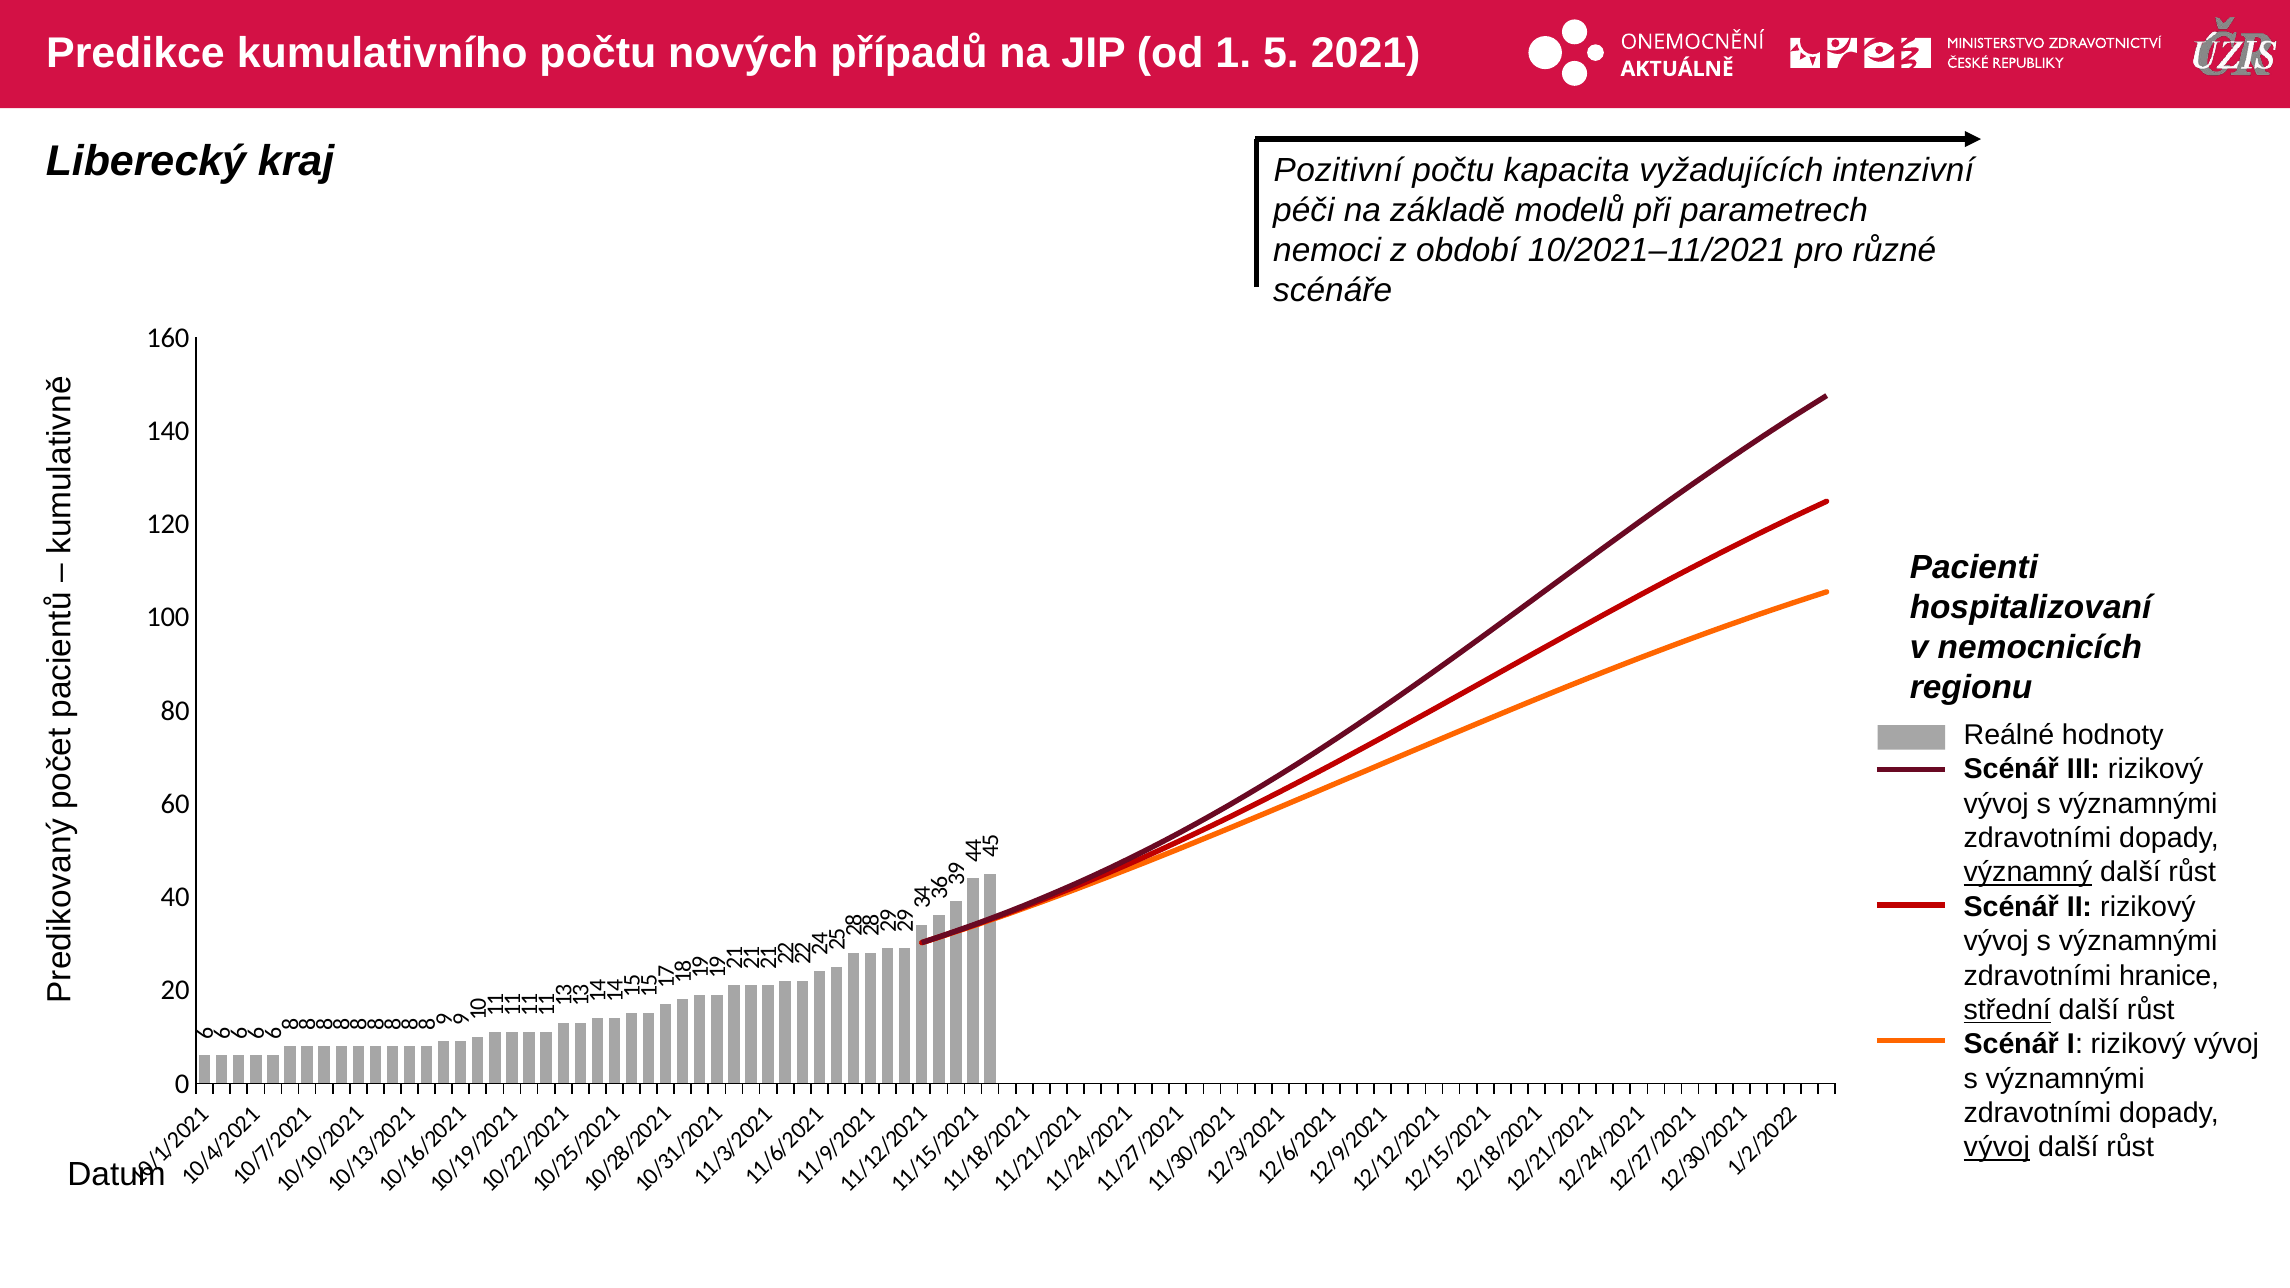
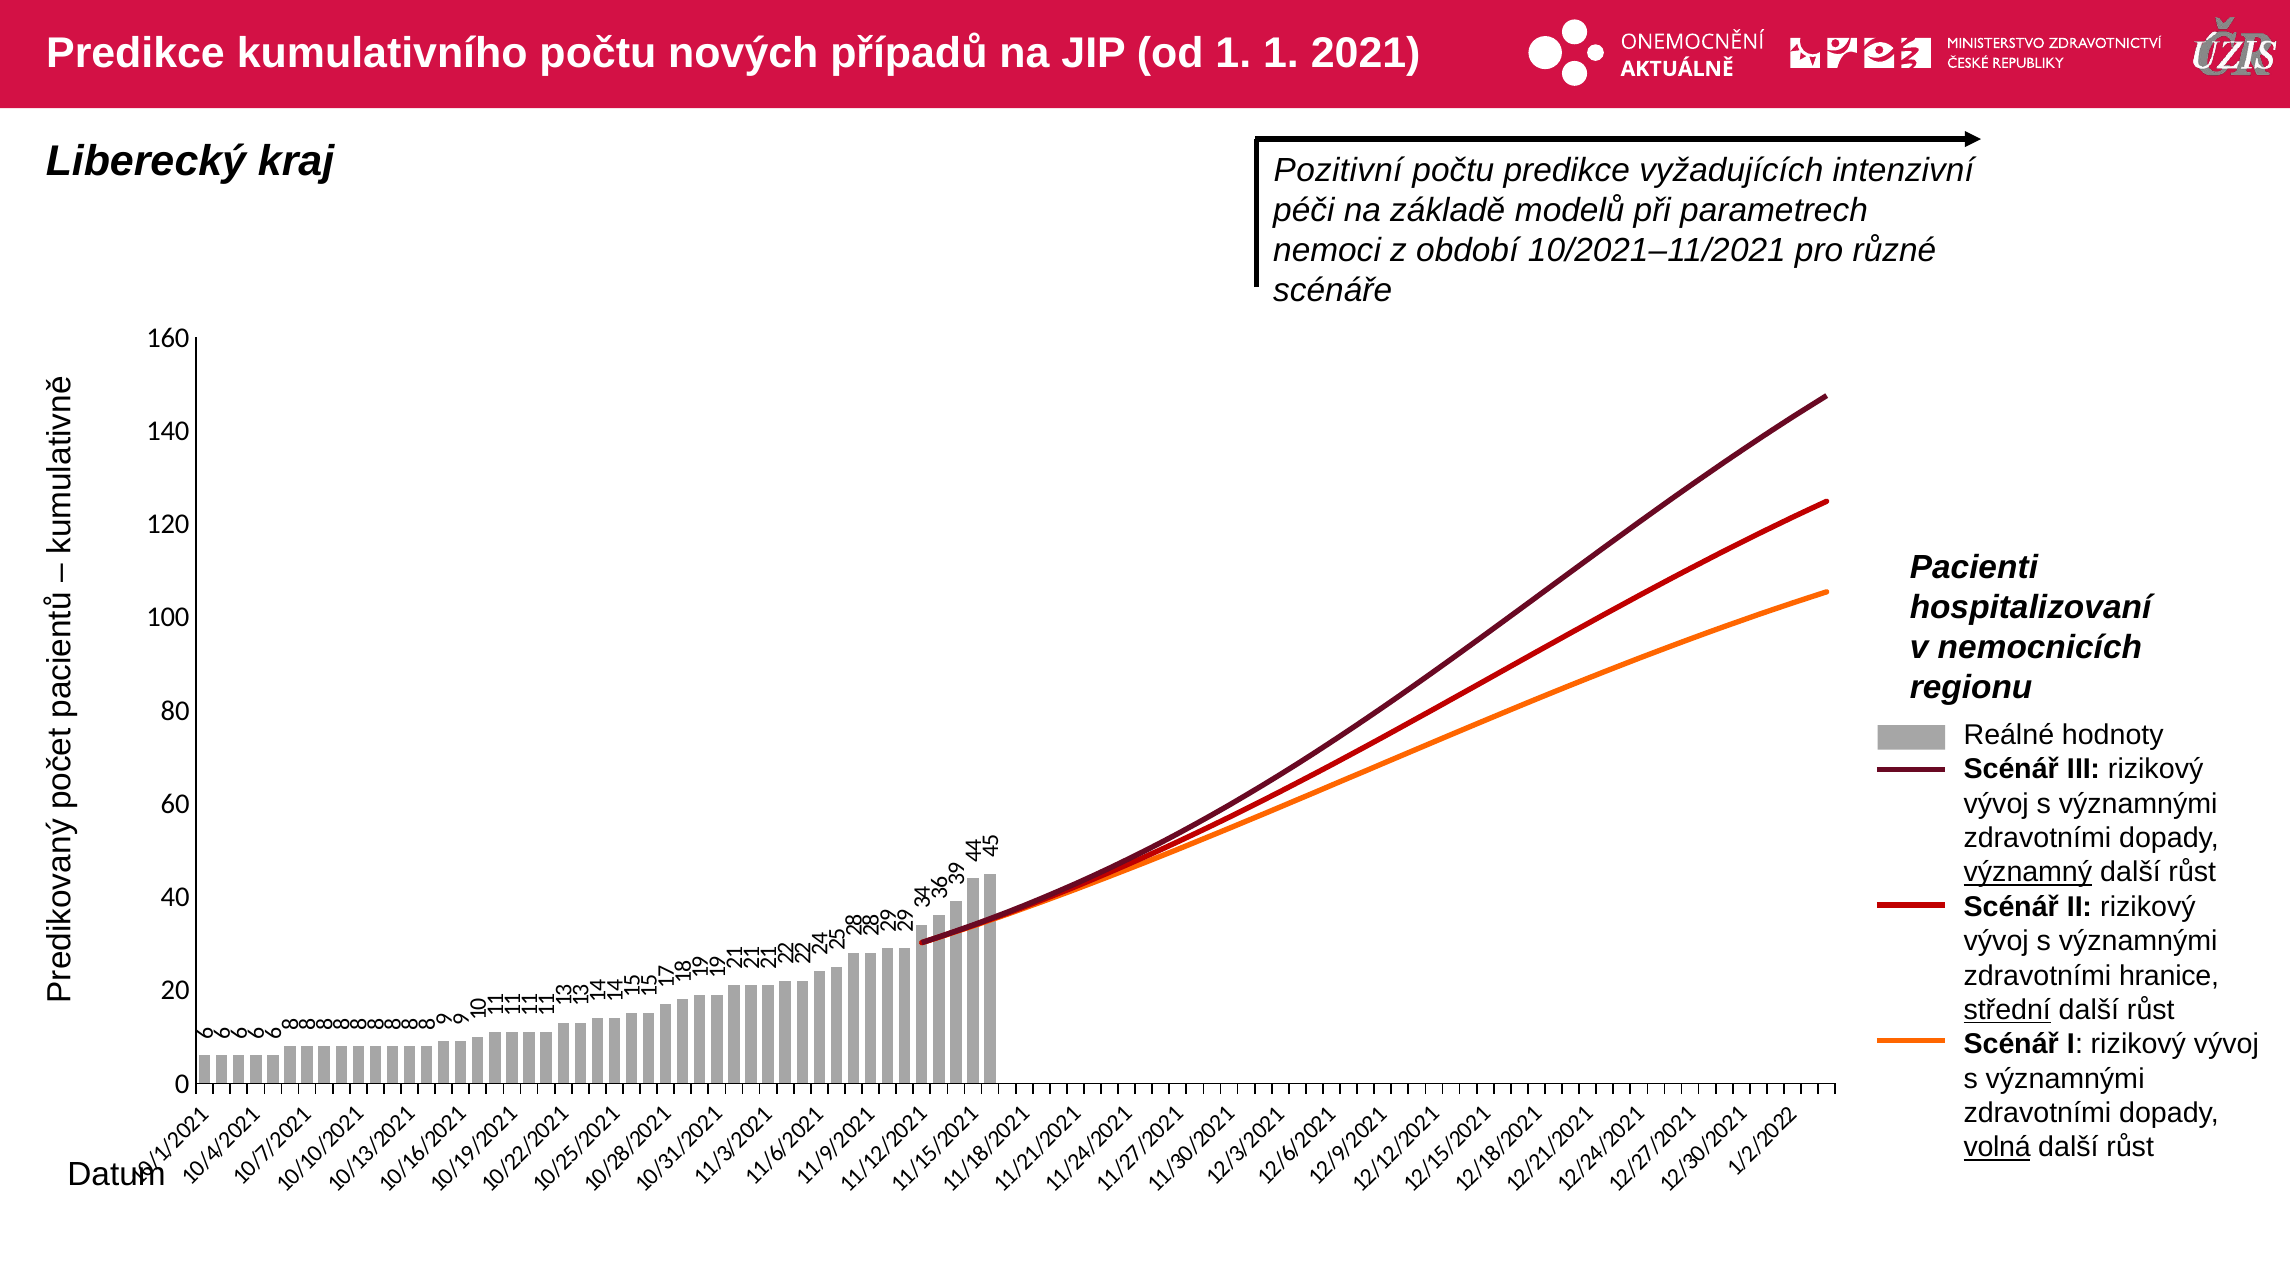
od 1 5: 5 -> 1 (1281, 54)
počtu kapacita: kapacita -> predikce (1567, 170)
vývoj: vývoj -> volná (1997, 1147)
